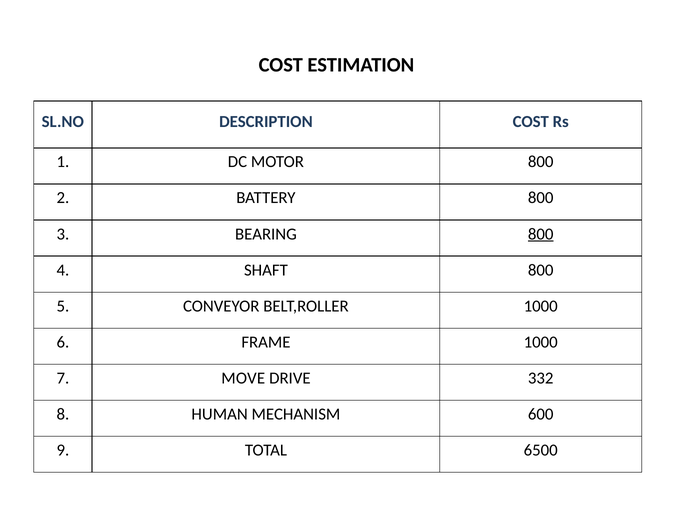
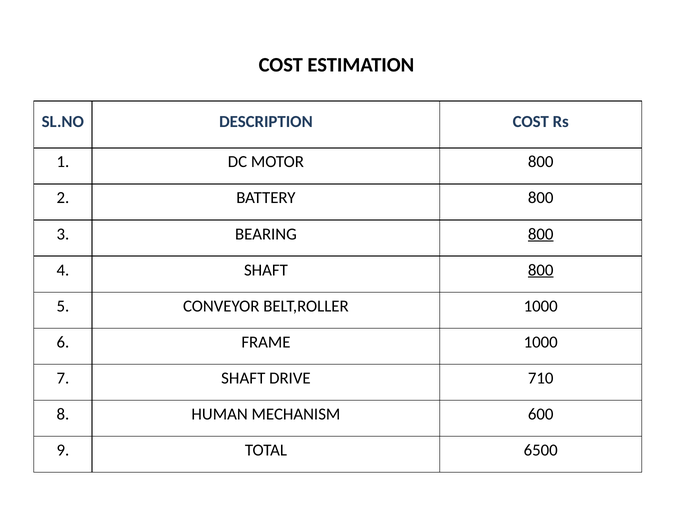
800 underline: none -> present (541, 270)
7 MOVE: MOVE -> SHAFT (243, 378)
332: 332 -> 710 (541, 378)
